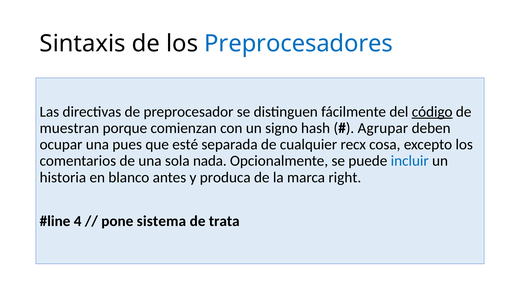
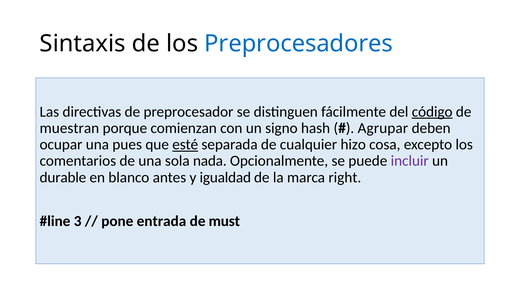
esté underline: none -> present (185, 144)
recx: recx -> hizo (353, 144)
incluir colour: blue -> purple (410, 161)
historia: historia -> durable (63, 177)
produca: produca -> igualdad (225, 177)
4: 4 -> 3 (78, 221)
sistema: sistema -> entrada (161, 221)
trata: trata -> must (224, 221)
